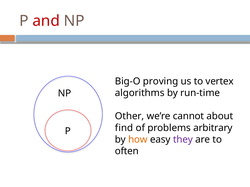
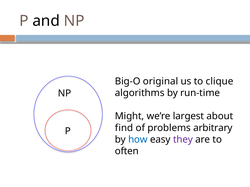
and colour: red -> black (46, 21)
proving: proving -> original (161, 81)
vertex: vertex -> clique (220, 81)
Other: Other -> Might (130, 116)
cannot: cannot -> largest (188, 116)
how colour: orange -> blue (138, 140)
